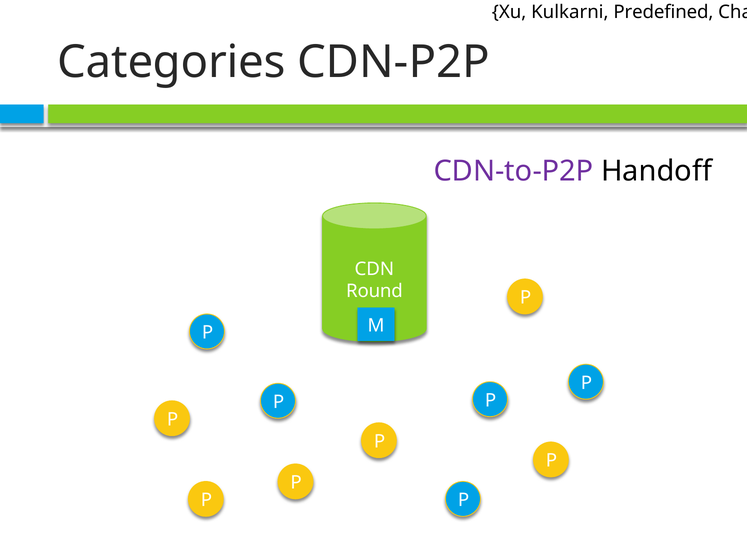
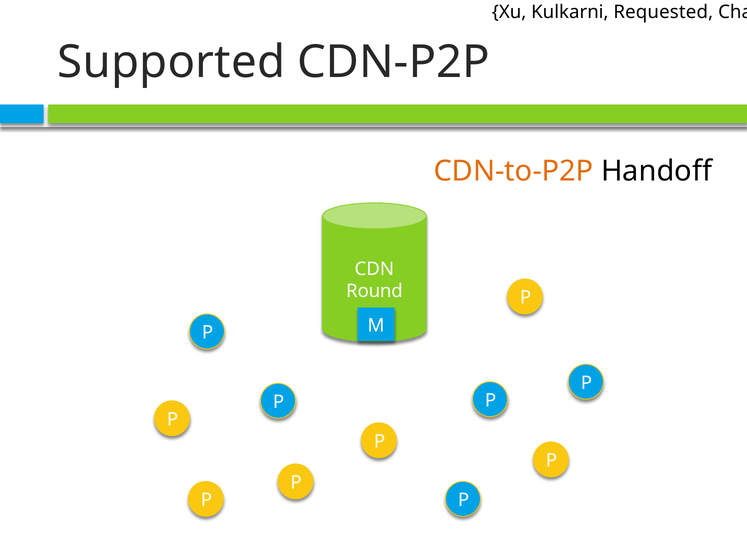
Predefined: Predefined -> Requested (663, 12)
Categories: Categories -> Supported (171, 62)
CDN-to-P2P colour: purple -> orange (514, 171)
